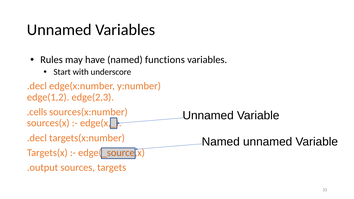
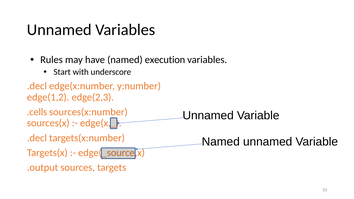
functions: functions -> execution (165, 60)
